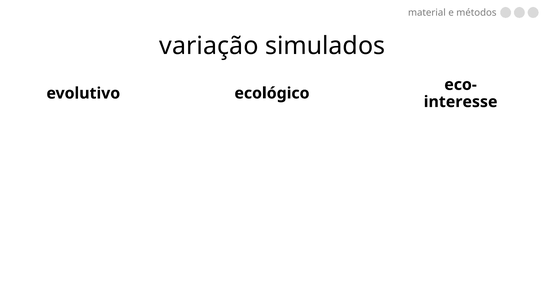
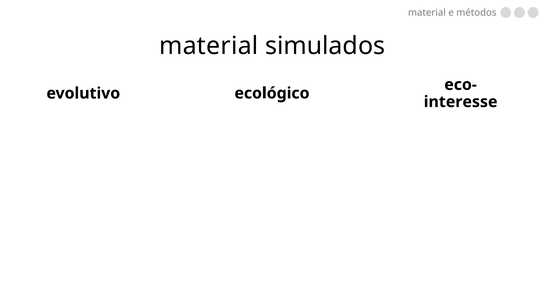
variação: variação -> material (209, 46)
